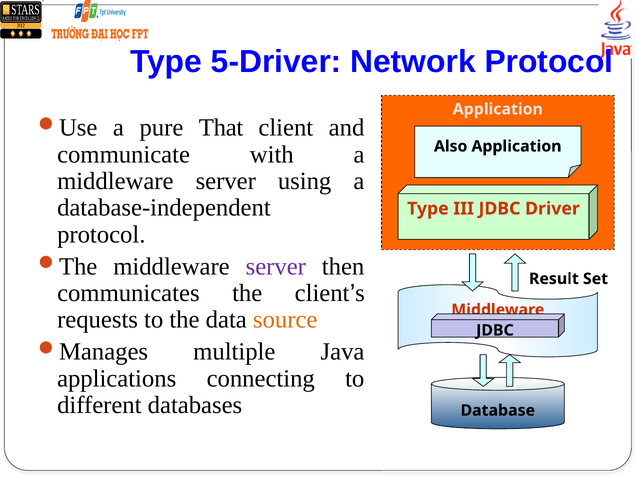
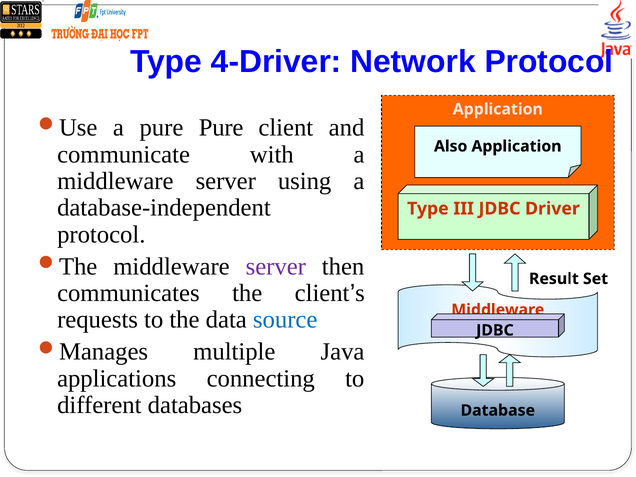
5-Driver: 5-Driver -> 4-Driver (276, 62)
pure That: That -> Pure (221, 128)
source colour: orange -> blue (285, 320)
